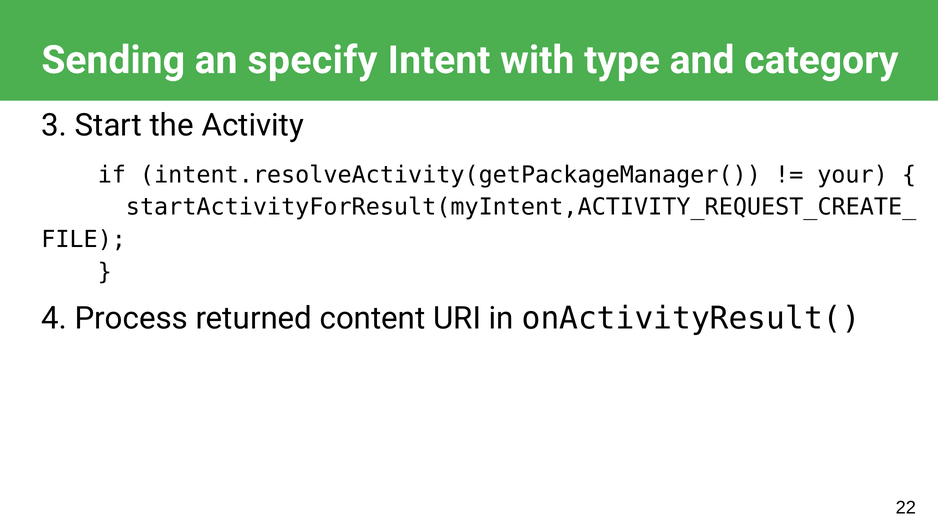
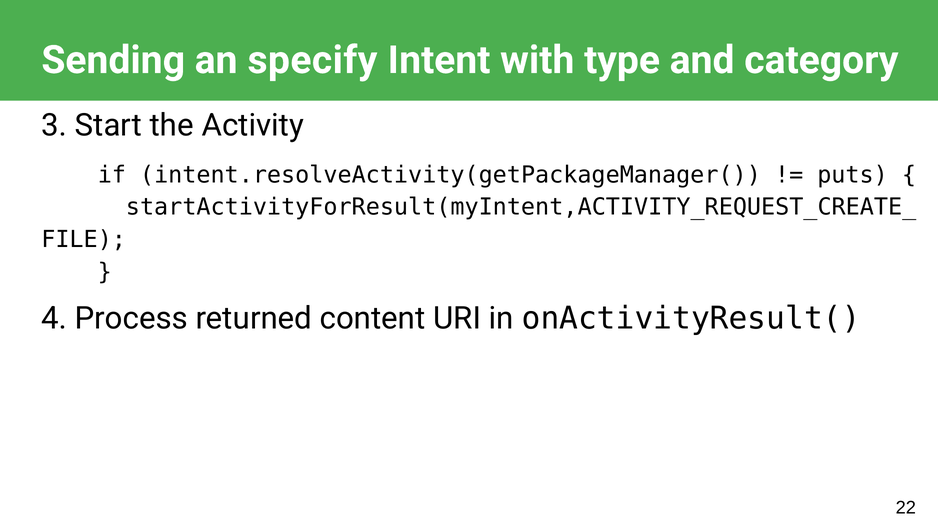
your: your -> puts (853, 175)
